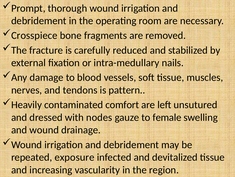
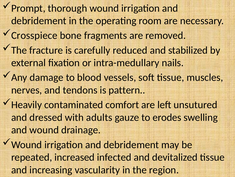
nodes: nodes -> adults (99, 117)
female: female -> erodes (167, 117)
exposure: exposure -> increased (75, 157)
